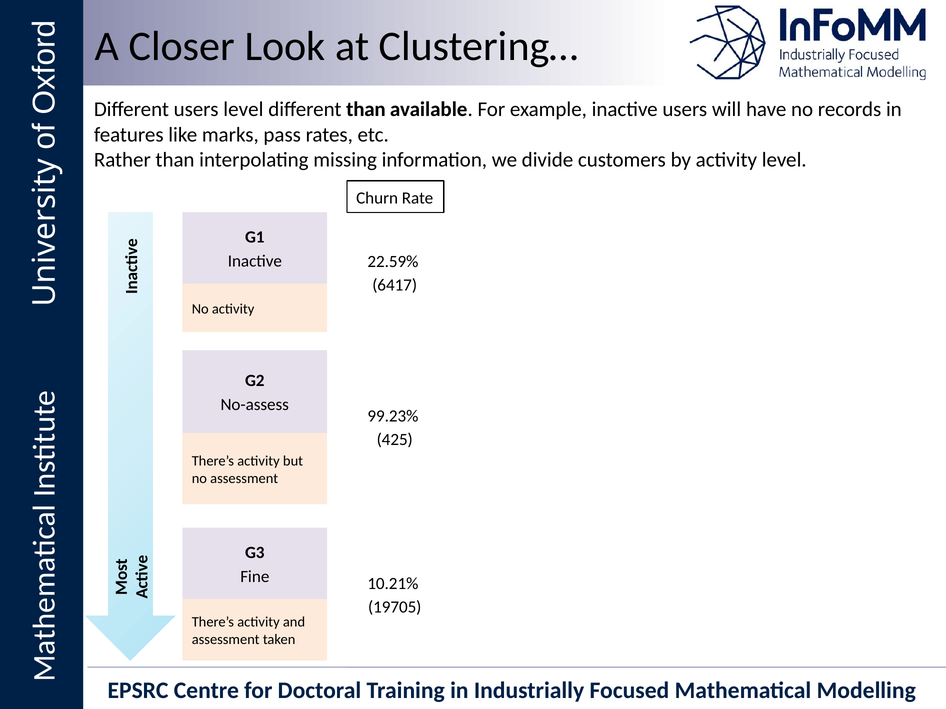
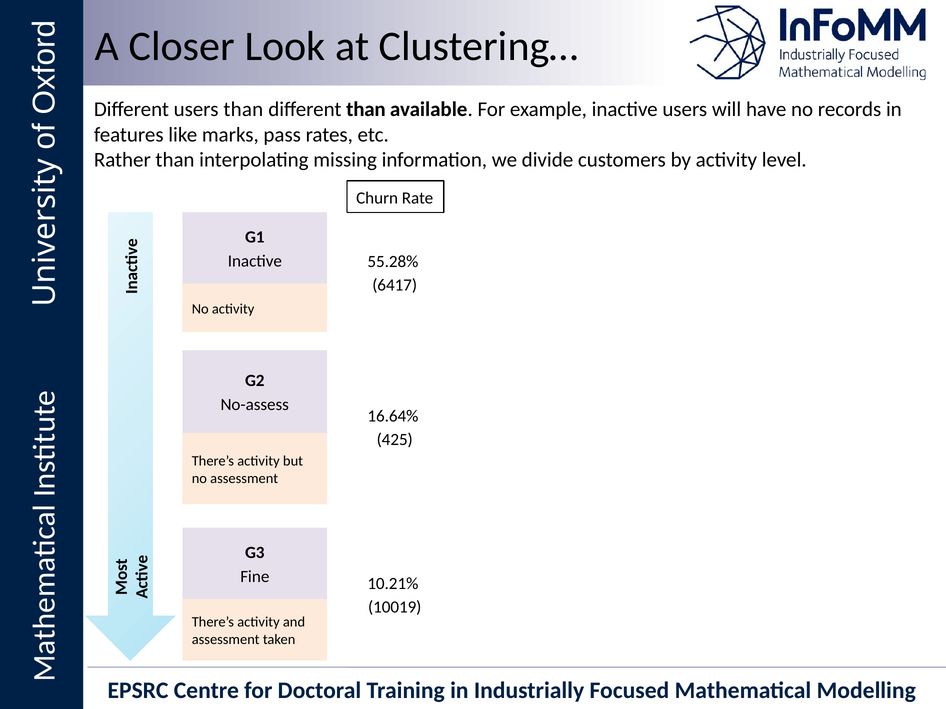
users level: level -> than (243, 110)
22.59%: 22.59% -> 55.28% (393, 262)
99.23%: 99.23% -> 16.64% (393, 416)
19705: 19705 -> 10019 (395, 608)
